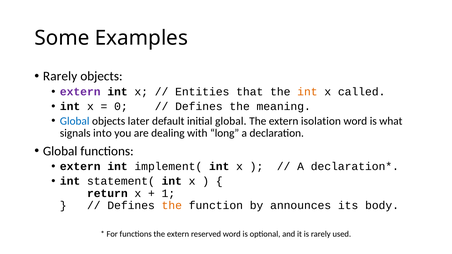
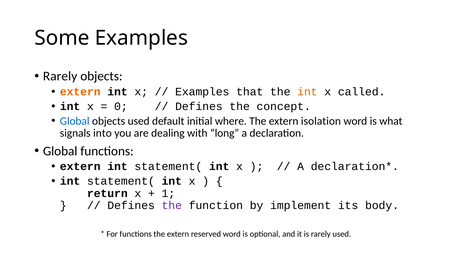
extern colour: purple -> orange (80, 92)
Entities: Entities -> Examples (202, 92)
meaning: meaning -> concept (284, 107)
objects later: later -> used (139, 121)
initial global: global -> where (231, 121)
extern int implement(: implement( -> statement( (168, 167)
the colour: orange -> purple (172, 206)
announces: announces -> implement (301, 206)
